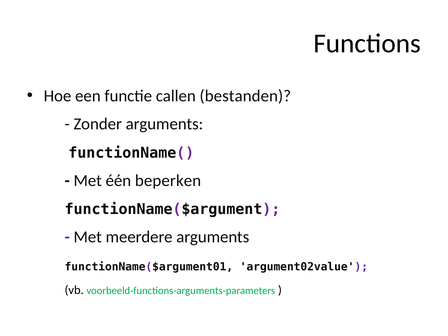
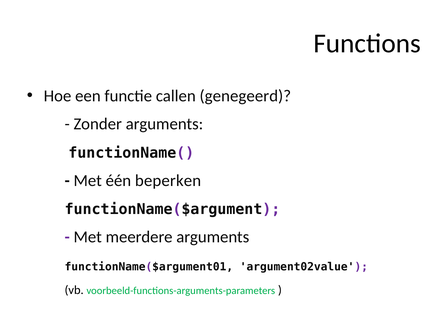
bestanden: bestanden -> genegeerd (245, 96)
